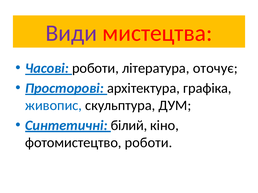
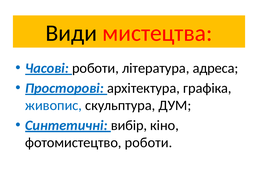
Види colour: purple -> black (71, 33)
оточує: оточує -> адреса (215, 68)
білий: білий -> вибір (129, 126)
